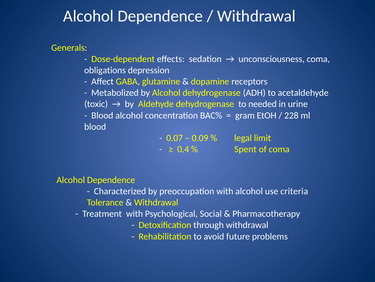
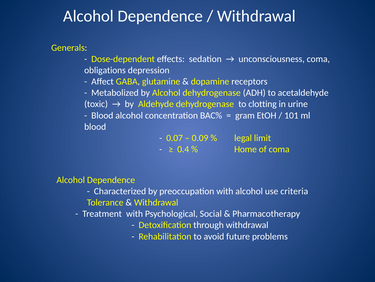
needed: needed -> clotting (263, 104)
228: 228 -> 101 (291, 115)
Spent: Spent -> Home (246, 149)
